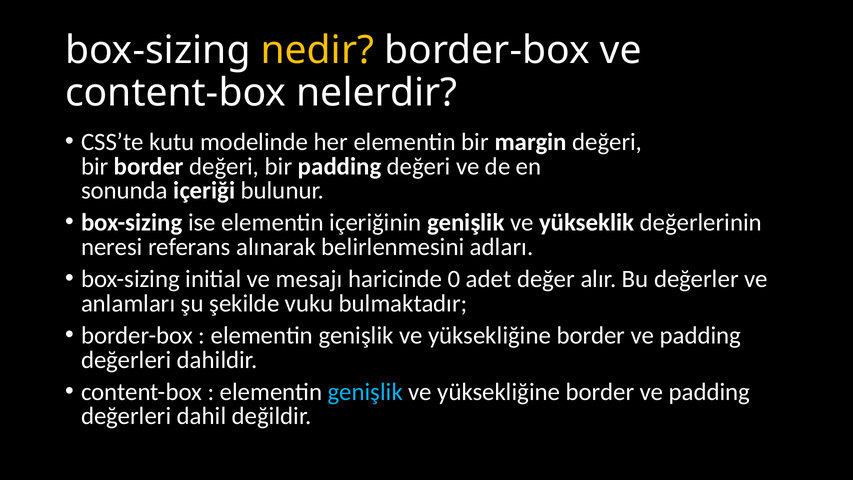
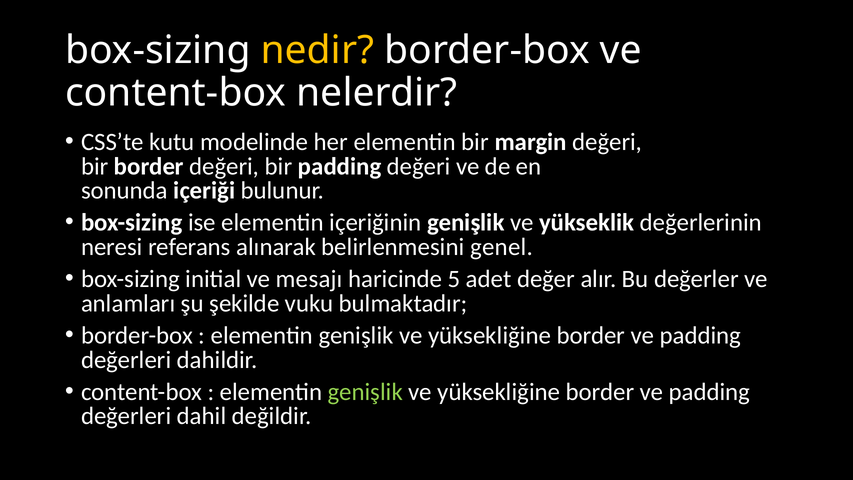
adları: adları -> genel (502, 247)
0: 0 -> 5 (454, 279)
genişlik colour: light blue -> light green (365, 392)
